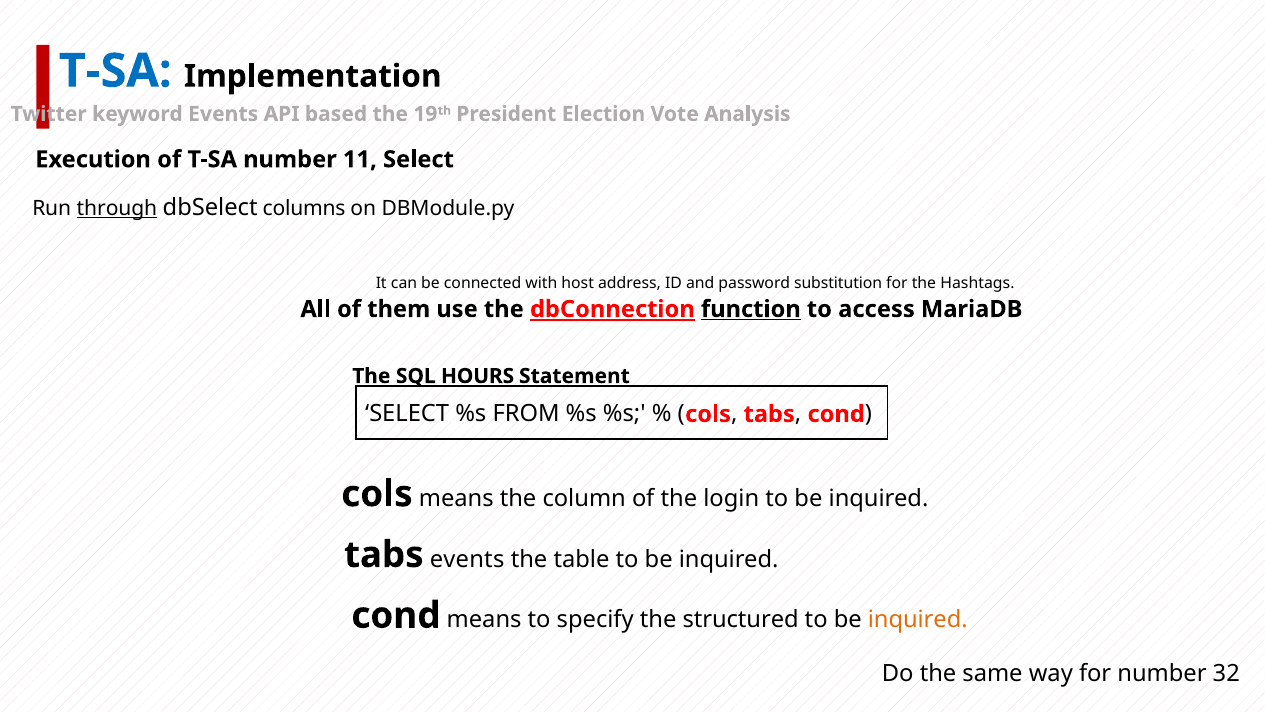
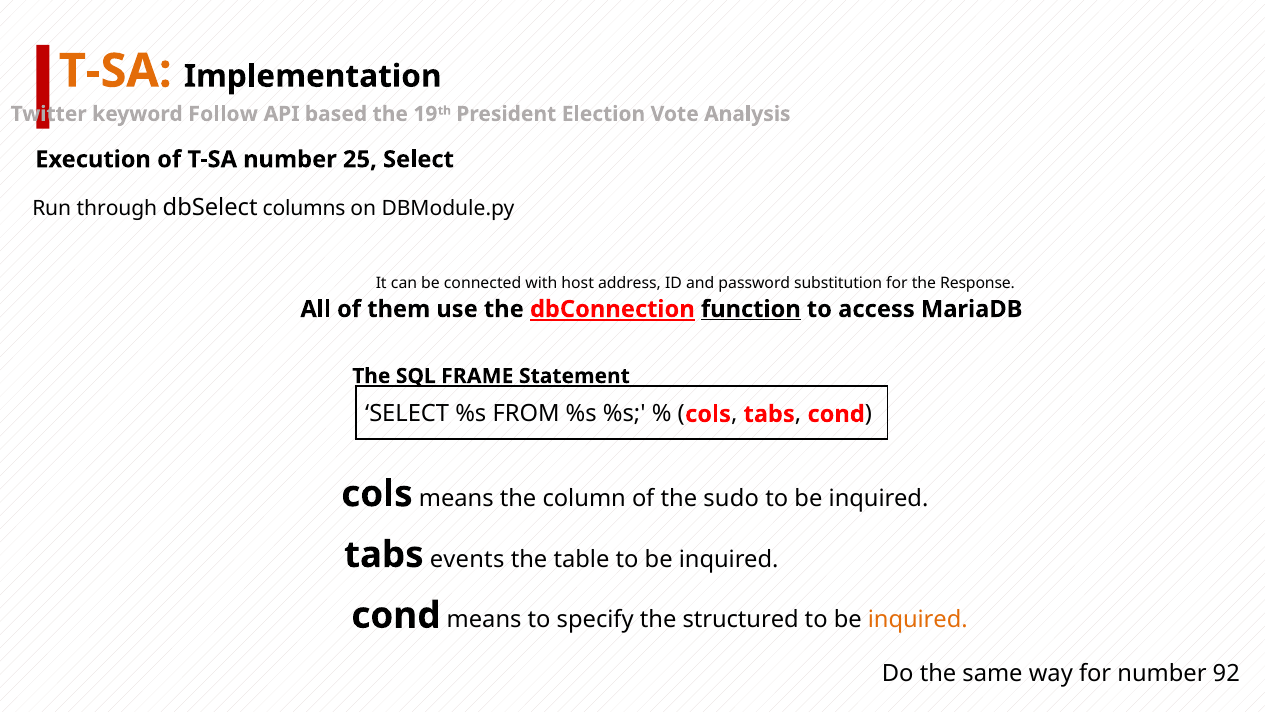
T-SA colour: blue -> orange (115, 71)
keyword Events: Events -> Follow (223, 114)
11: 11 -> 25 (360, 159)
through underline: present -> none (117, 209)
Hashtags: Hashtags -> Response (978, 283)
HOURS: HOURS -> FRAME (477, 376)
login: login -> sudo (731, 498)
32: 32 -> 92 (1226, 673)
